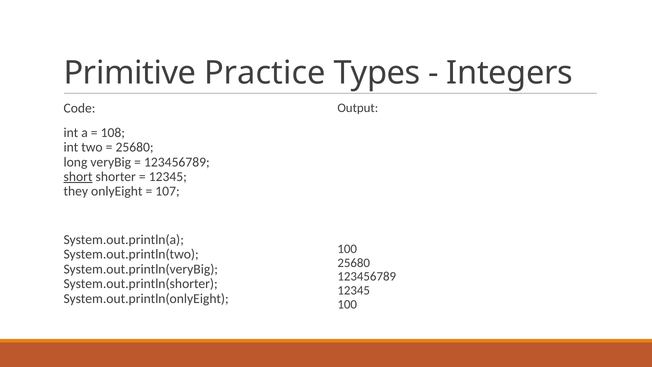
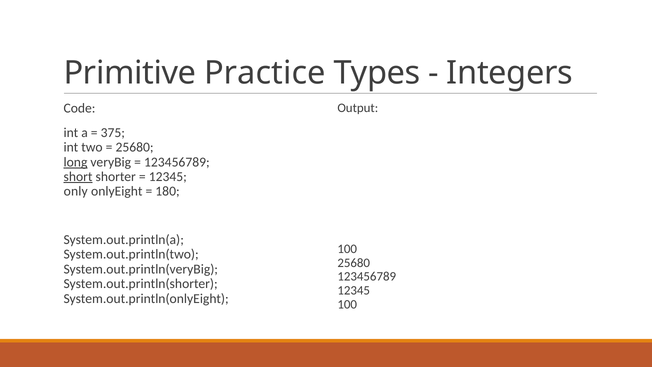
108: 108 -> 375 (113, 133)
long underline: none -> present (75, 162)
they: they -> only (76, 191)
107: 107 -> 180 (168, 191)
